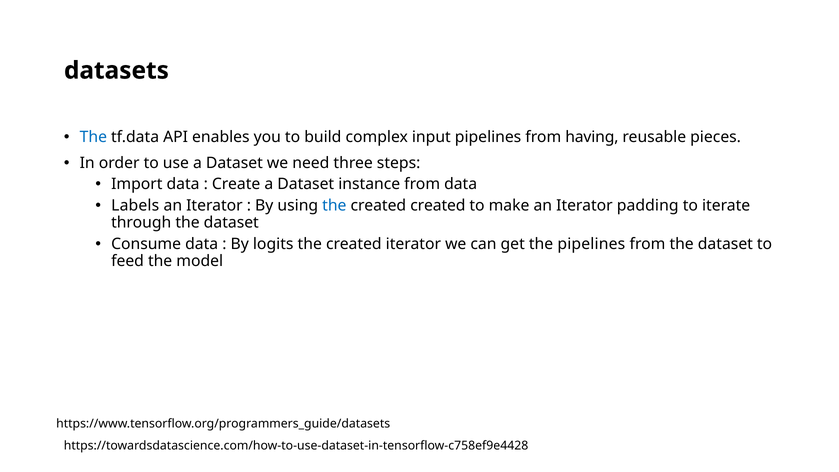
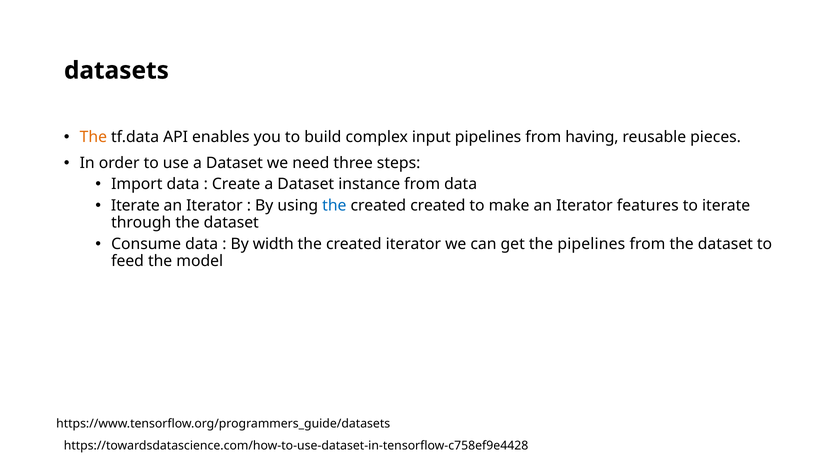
The colour: blue -> orange (93, 137)
Labels: Labels -> Iterate (135, 206)
padding: padding -> features (648, 206)
logits: logits -> width (273, 244)
